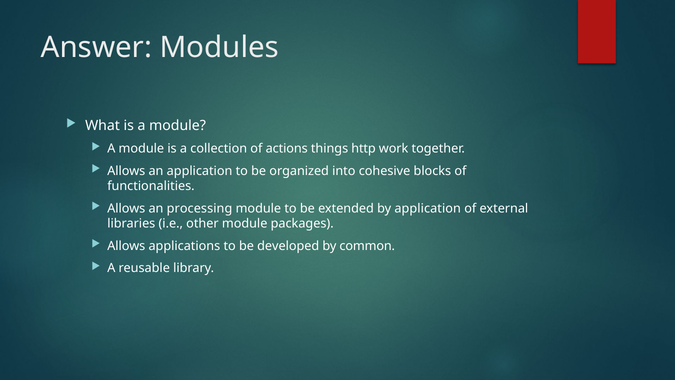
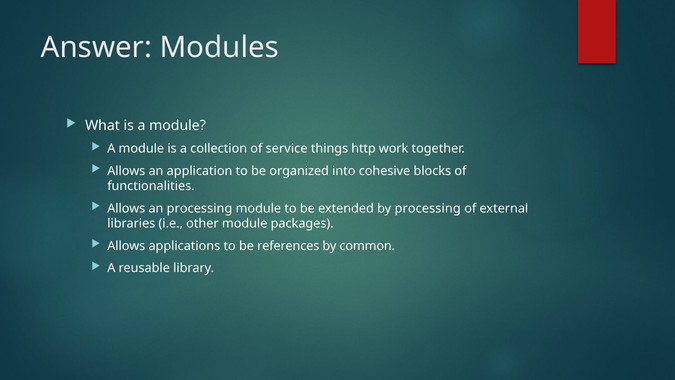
actions: actions -> service (287, 149)
by application: application -> processing (428, 208)
developed: developed -> references (288, 246)
